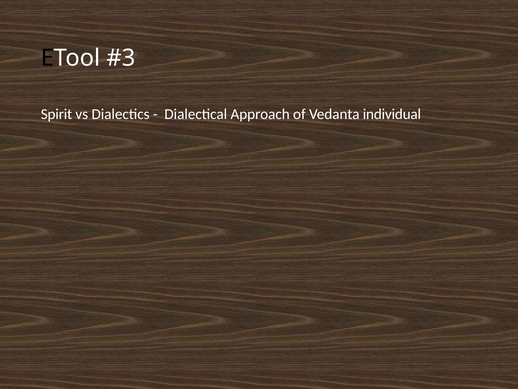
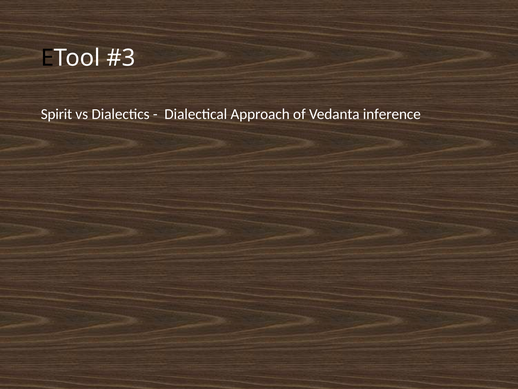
individual: individual -> inference (392, 114)
